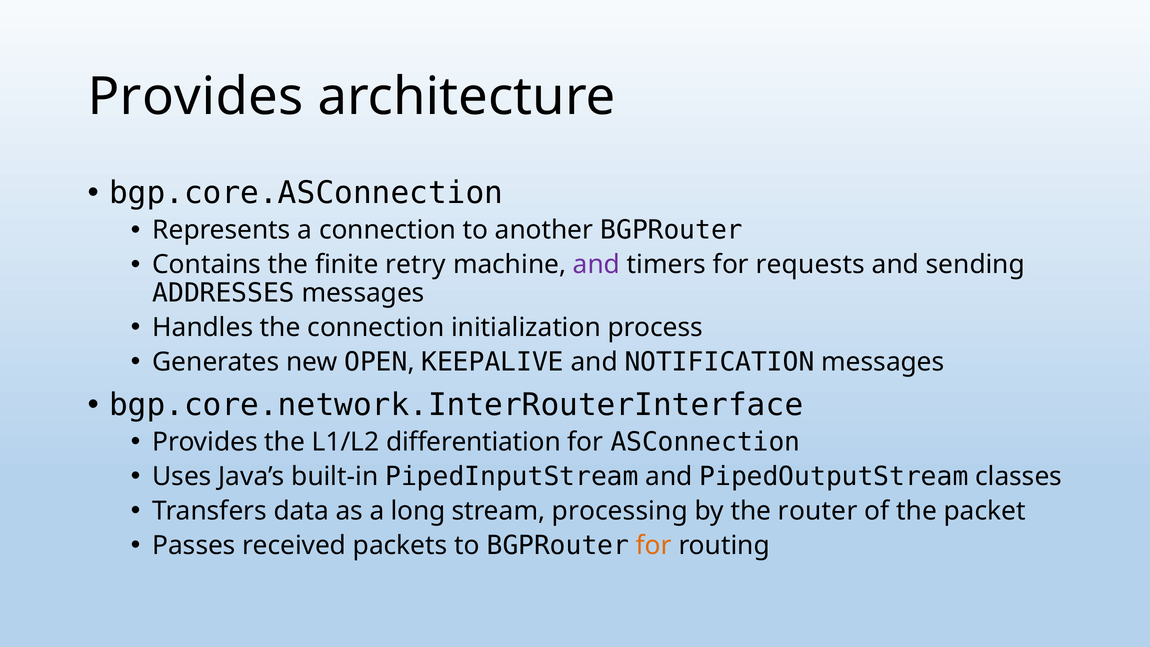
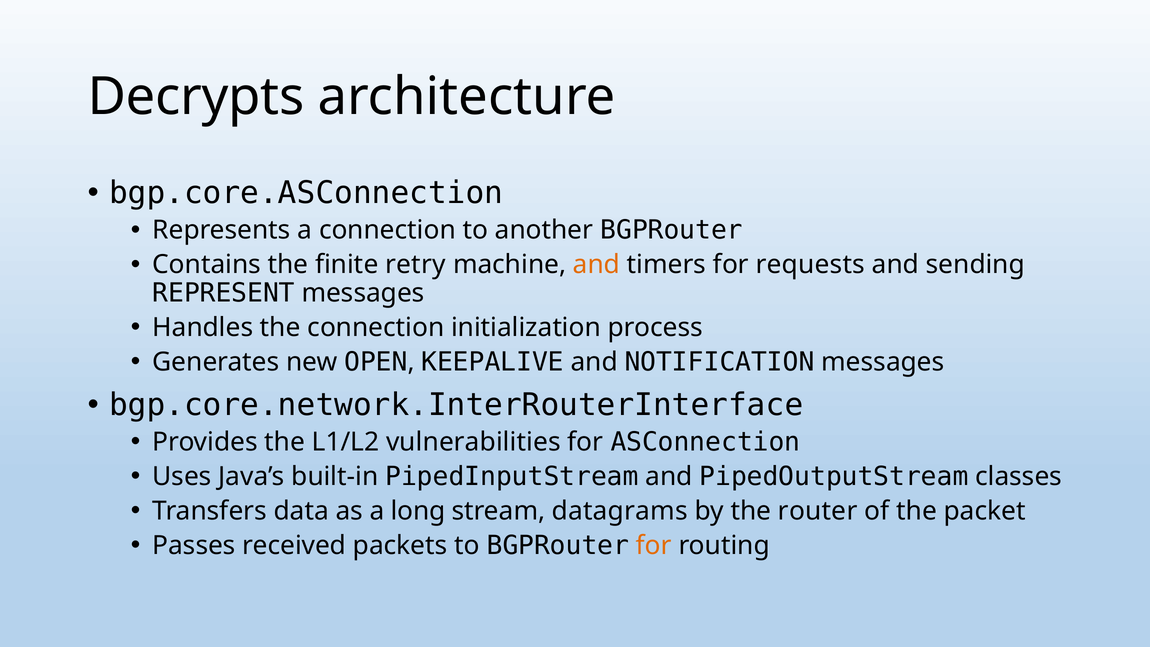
Provides: Provides -> Decrypts (196, 97)
and colour: purple -> orange (597, 265)
ADDRESSES: ADDRESSES -> REPRESENT (224, 293)
differentiation: differentiation -> vulnerabilities (473, 442)
processing: processing -> datagrams (620, 511)
